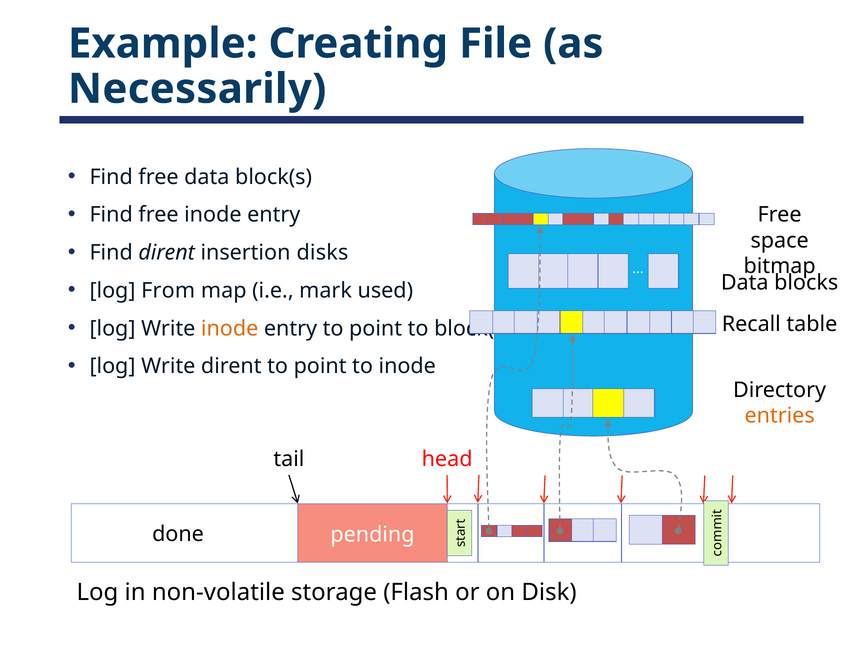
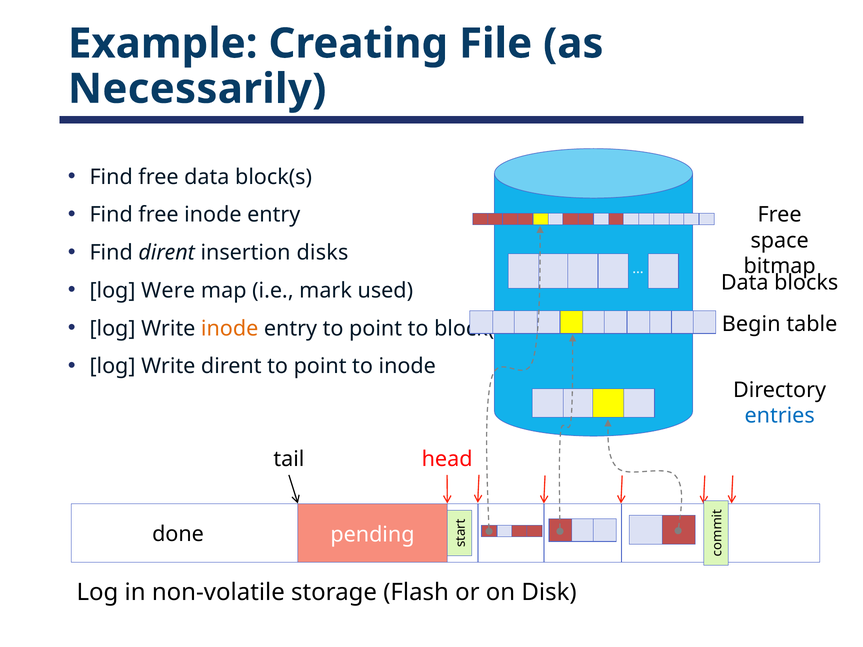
From: From -> Were (168, 291)
Recall: Recall -> Begin (751, 324)
entries colour: orange -> blue (780, 416)
